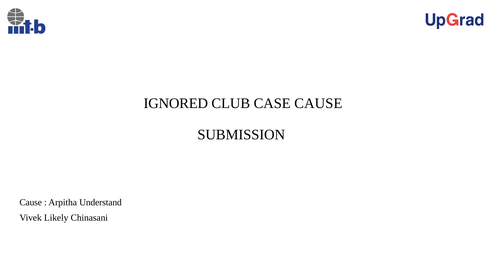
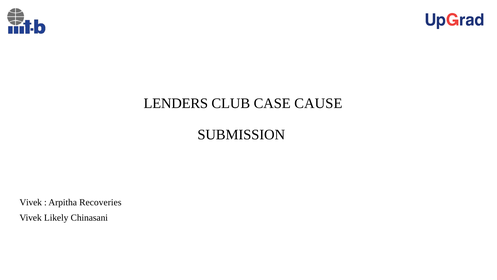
IGNORED: IGNORED -> LENDERS (176, 103)
Cause: Cause -> Vivek (31, 202)
Understand: Understand -> Recoveries (100, 202)
